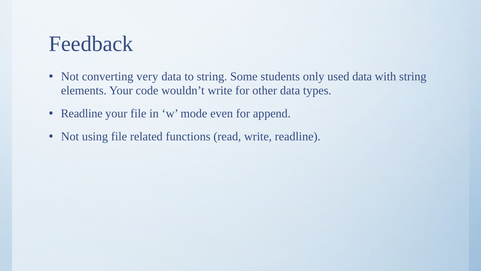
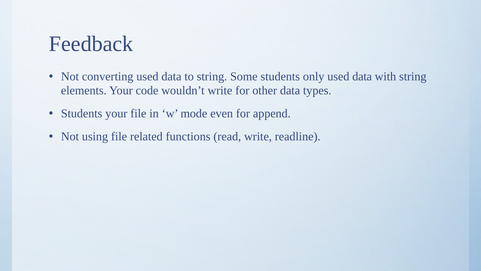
converting very: very -> used (147, 77)
Readline: Readline -> Students (82, 113)
